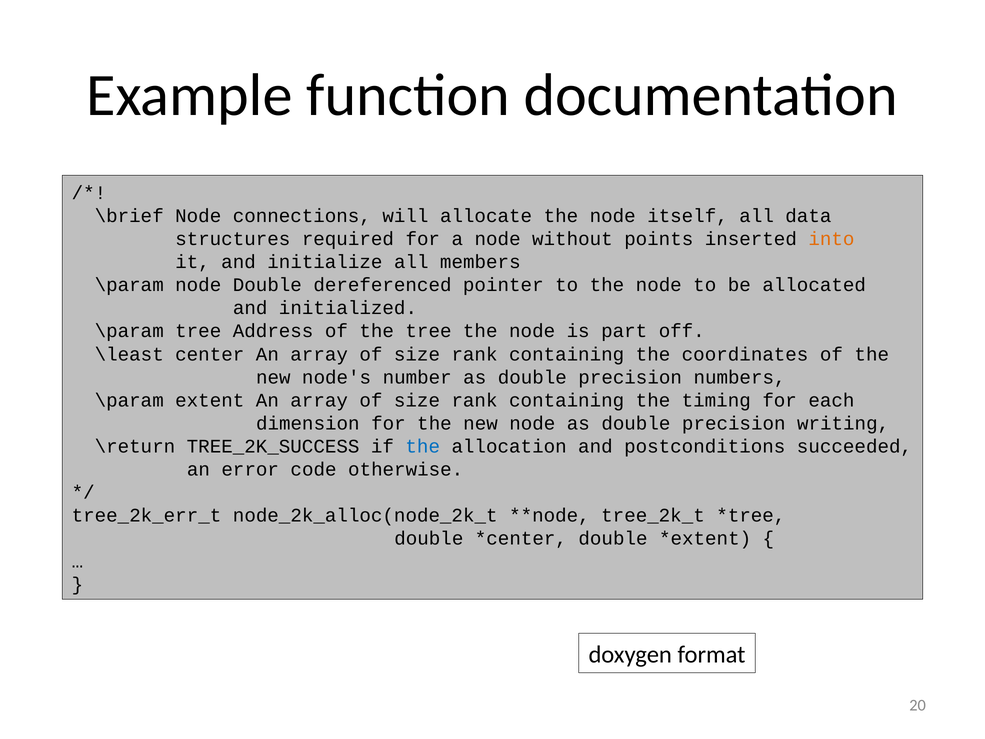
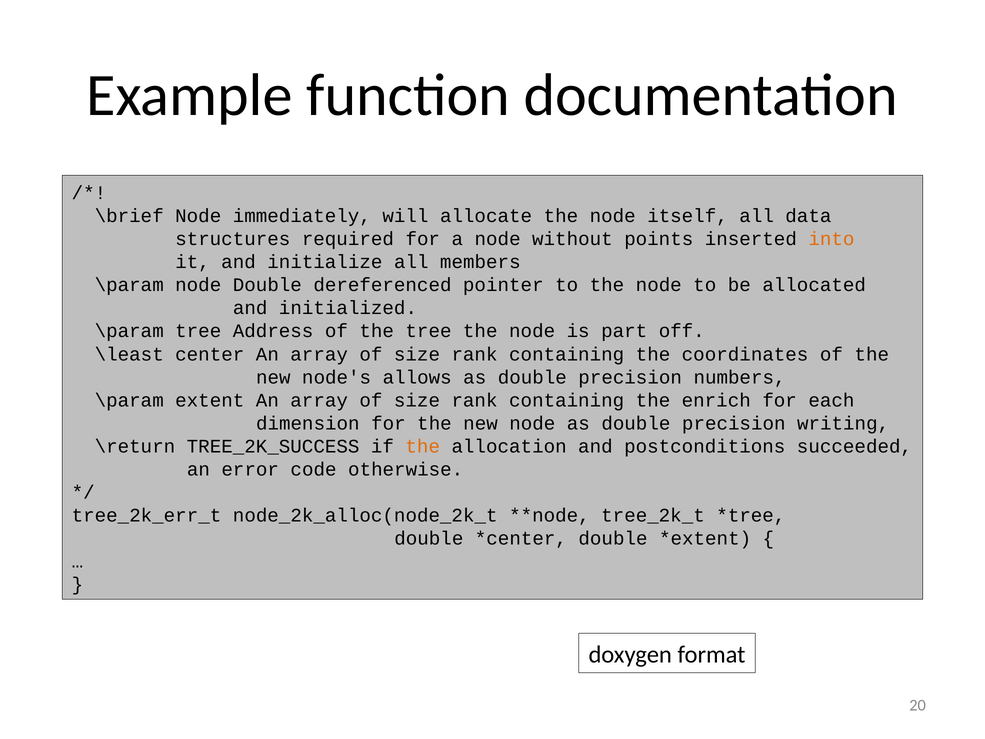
connections: connections -> immediately (302, 216)
number: number -> allows (417, 377)
timing: timing -> enrich (716, 400)
the colour: blue -> orange (423, 446)
